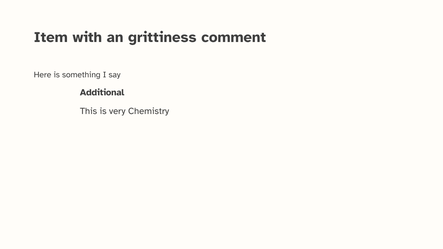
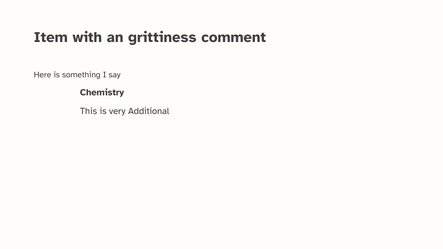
Additional: Additional -> Chemistry (102, 93)
Chemistry: Chemistry -> Additional (149, 111)
